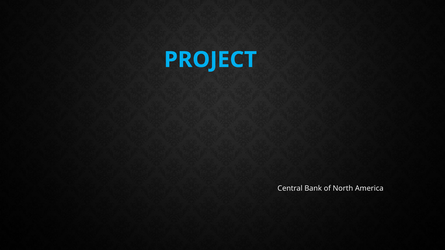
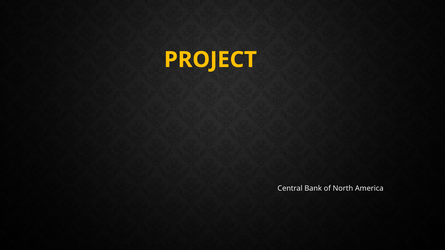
PROJECT colour: light blue -> yellow (210, 60)
